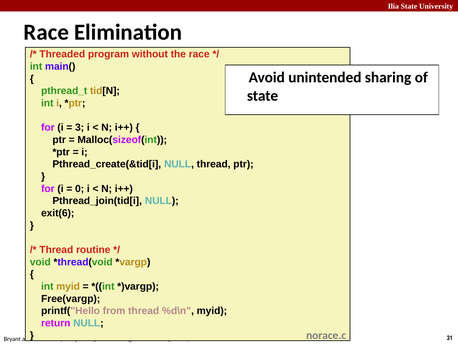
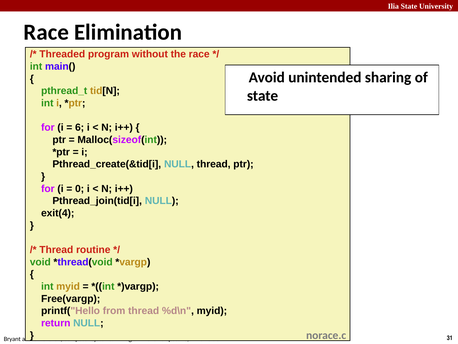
3: 3 -> 6 (80, 127)
exit(6: exit(6 -> exit(4 (58, 213)
